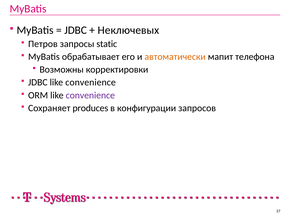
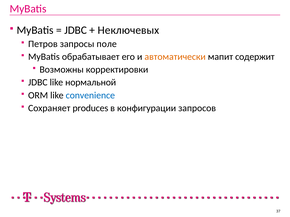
static: static -> поле (107, 44)
телефона: телефона -> содержит (255, 57)
JDBC like convenience: convenience -> нормальной (91, 83)
convenience colour: purple -> blue (90, 95)
